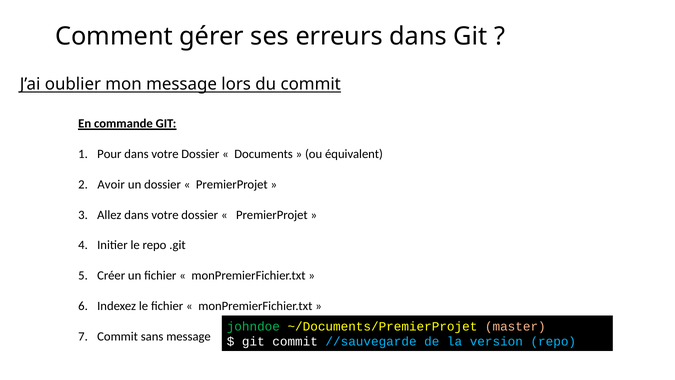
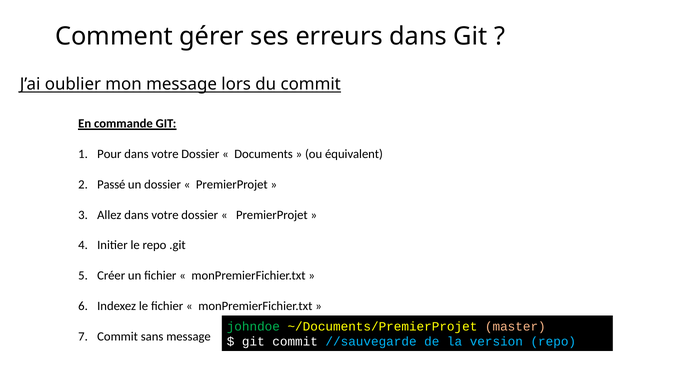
Avoir: Avoir -> Passé (111, 184)
